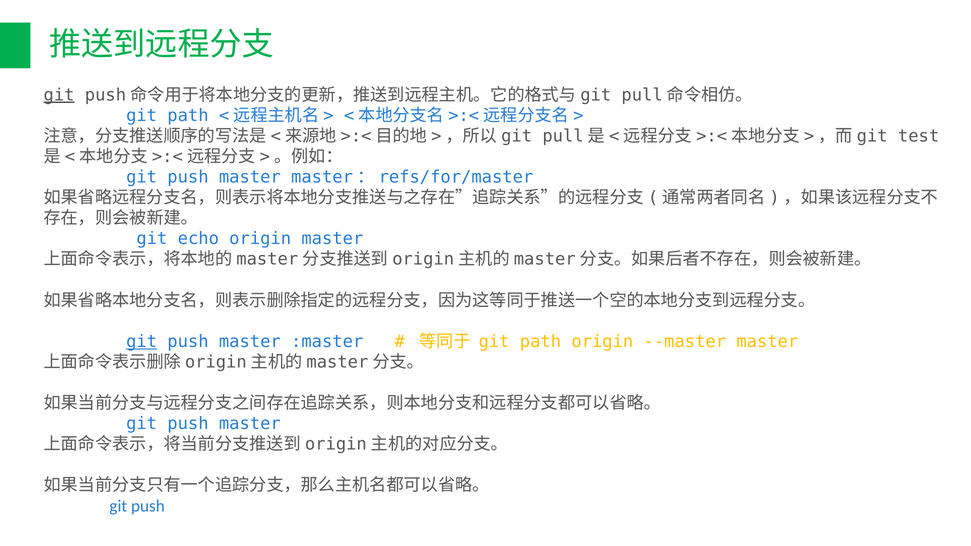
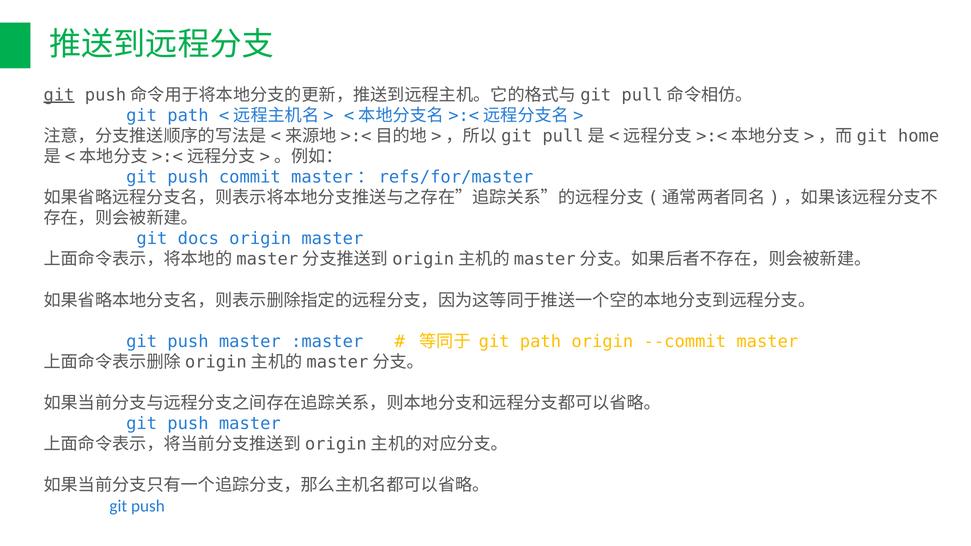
test: test -> home (919, 136)
master: master -> commit (250, 177)
echo: echo -> docs (198, 239)
git underline: present -> none (142, 342)
--master: --master -> --commit (685, 342)
